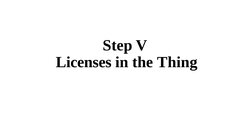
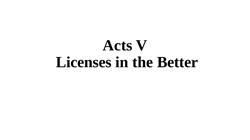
Step: Step -> Acts (118, 46)
Thing: Thing -> Better (177, 62)
